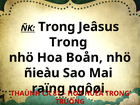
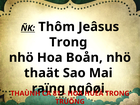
ÑK Trong: Trong -> Thôm (57, 27)
ñieàu: ñieàu -> thaät (42, 73)
